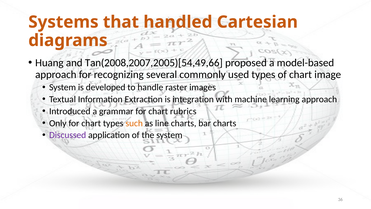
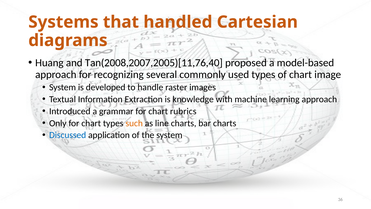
Tan(2008,2007,2005)[54,49,66: Tan(2008,2007,2005)[54,49,66 -> Tan(2008,2007,2005)[11,76,40 (154, 63)
integration: integration -> knowledge (193, 99)
Discussed colour: purple -> blue (68, 135)
